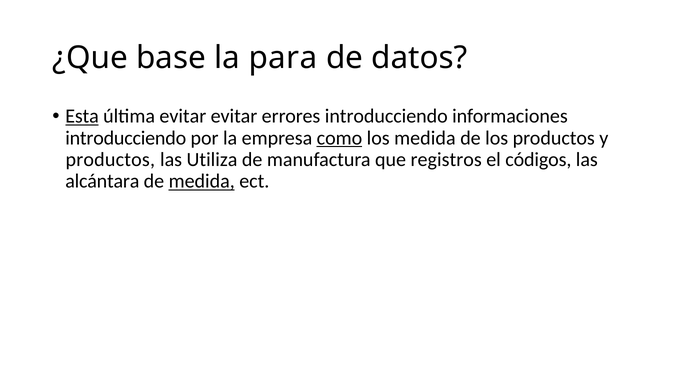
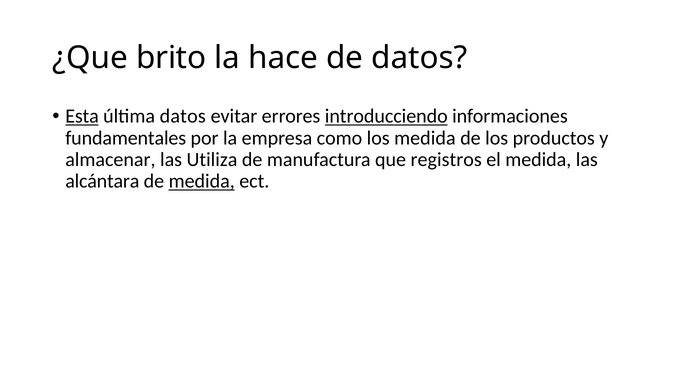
base: base -> brito (171, 58)
para: para -> hace (283, 58)
última evitar: evitar -> datos (183, 116)
introducciendo underline: none -> present (386, 116)
introducciendo: introducciendo -> fundamentales (126, 138)
como underline: present -> none (339, 138)
productos: productos -> almacenar (110, 159)
el códigos: códigos -> medida (538, 159)
